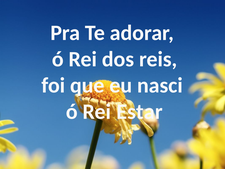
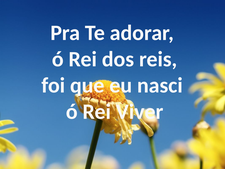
Estar: Estar -> Viver (140, 112)
